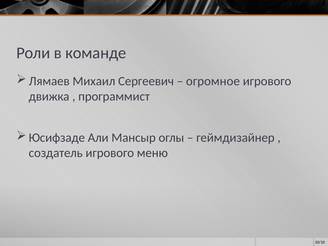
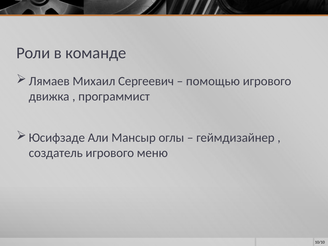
огромное: огромное -> помощью (213, 81)
